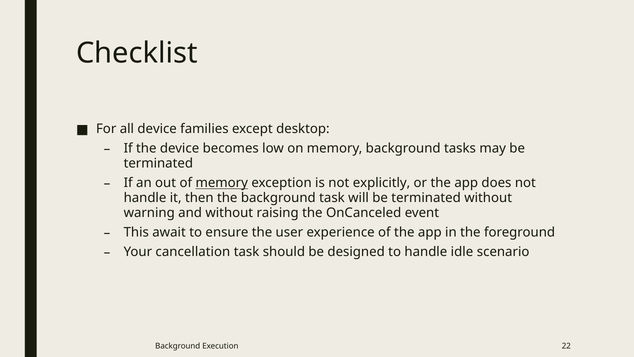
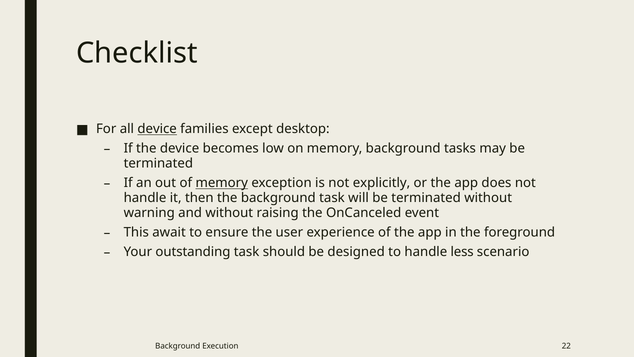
device underline: none -> present (157, 129)
cancellation: cancellation -> outstanding (193, 252)
idle: idle -> less (462, 252)
